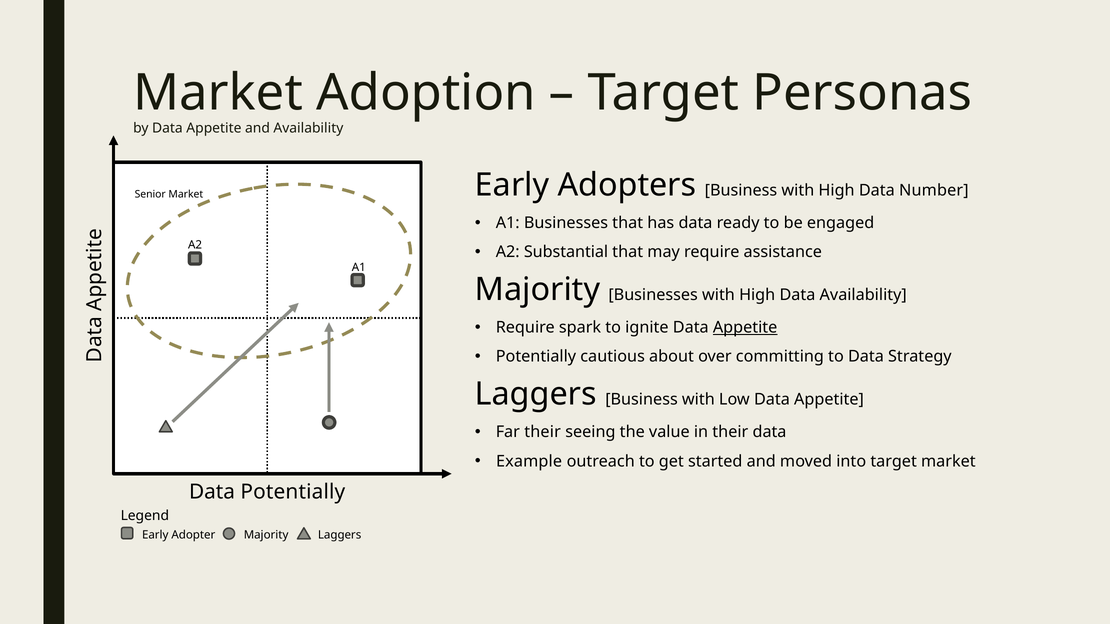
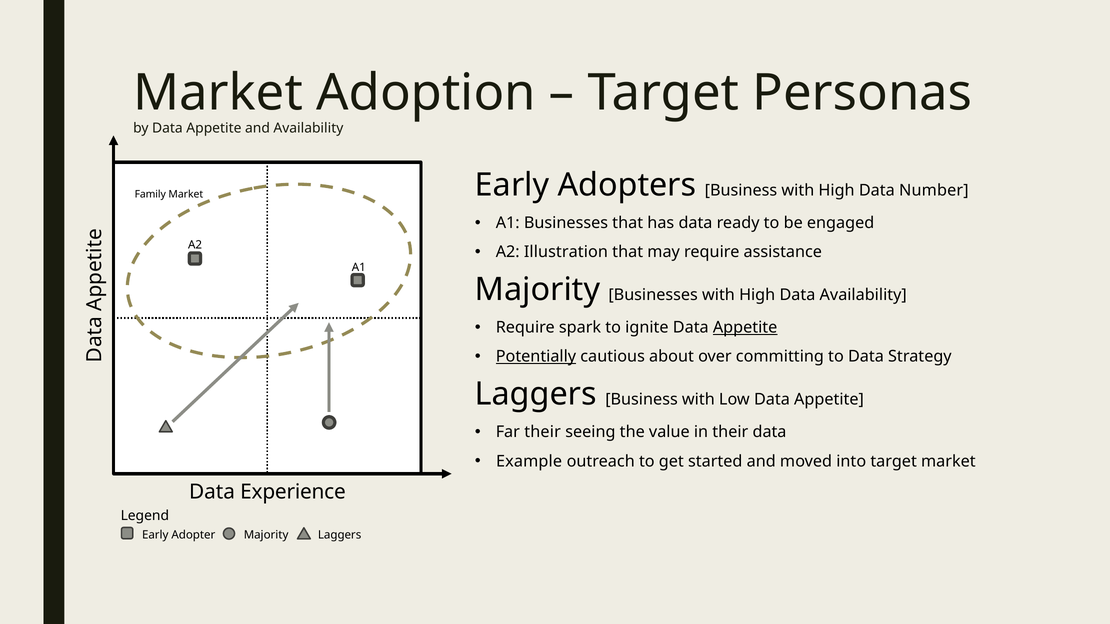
Senior: Senior -> Family (150, 195)
Substantial: Substantial -> Illustration (566, 252)
Potentially underline: none -> present (536, 357)
Data Potentially: Potentially -> Experience (293, 492)
